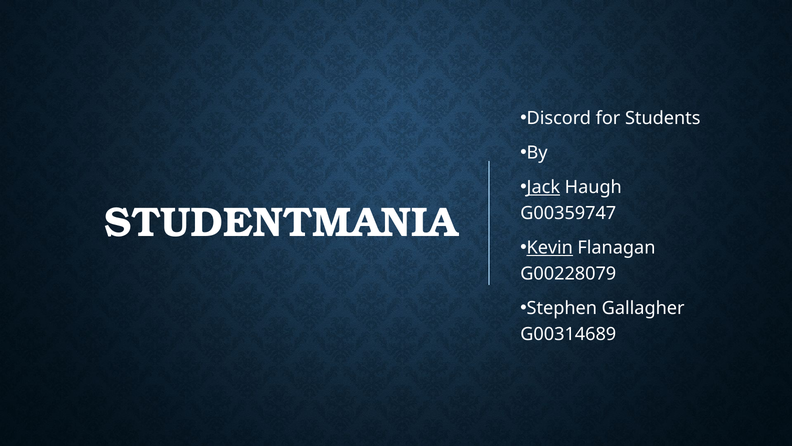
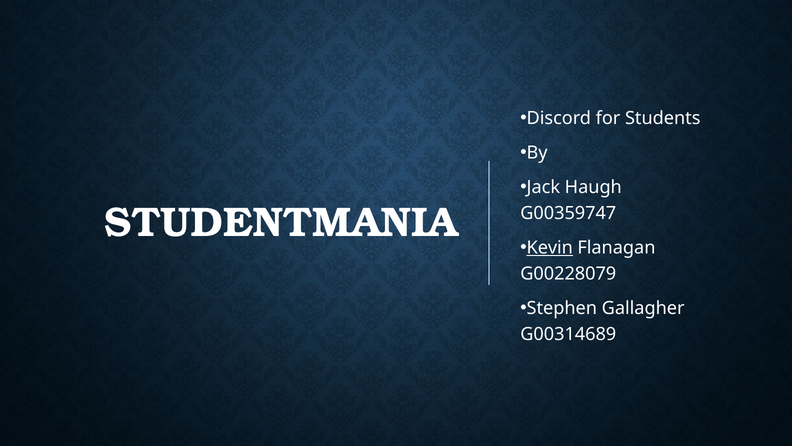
Jack underline: present -> none (543, 187)
